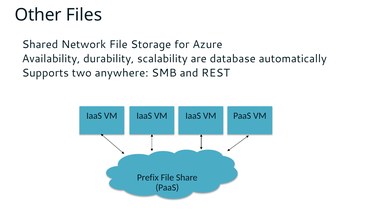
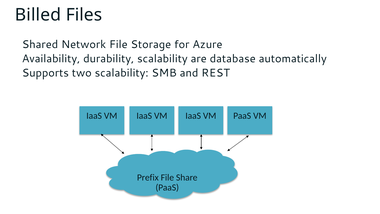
Other: Other -> Billed (38, 15)
two anywhere: anywhere -> scalability (122, 73)
